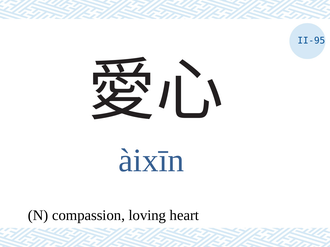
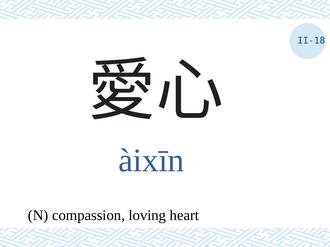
II-95: II-95 -> II-18 (311, 41)
